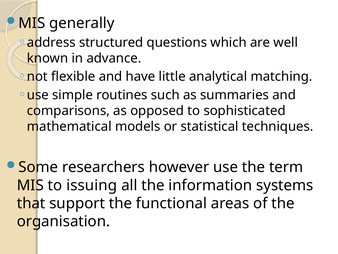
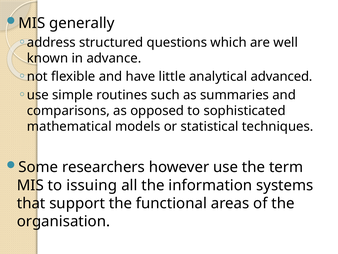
matching: matching -> advanced (282, 76)
